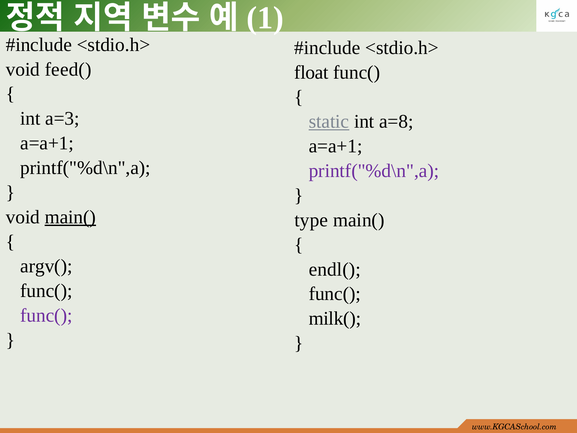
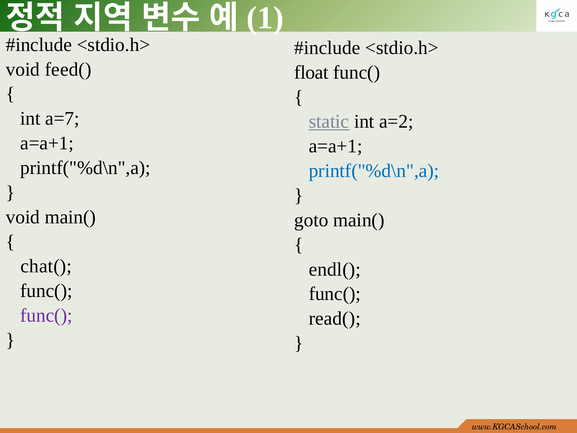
a=3: a=3 -> a=7 (62, 119)
a=8: a=8 -> a=2 (396, 122)
printf("%d\n",a colour: purple -> blue (374, 171)
main( underline: present -> none (70, 217)
type: type -> goto (311, 220)
argv(: argv( -> chat( (46, 266)
milk(: milk( -> read( (335, 318)
